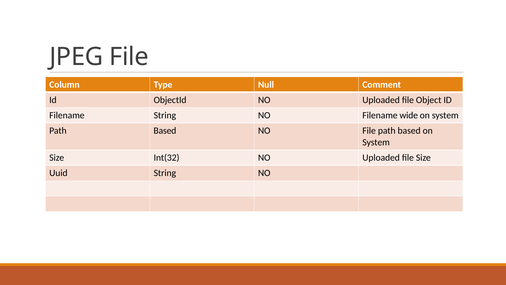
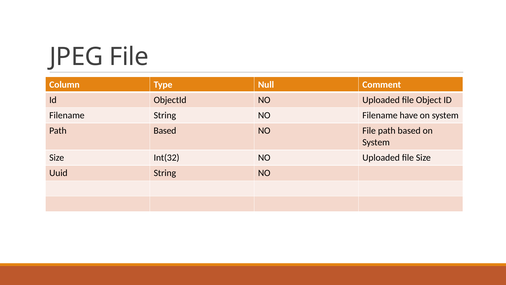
wide: wide -> have (409, 115)
